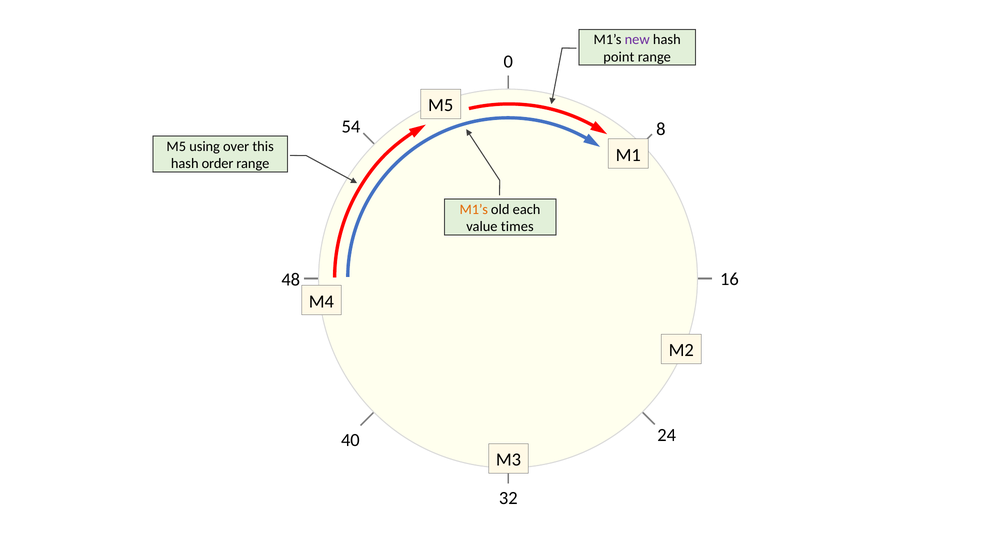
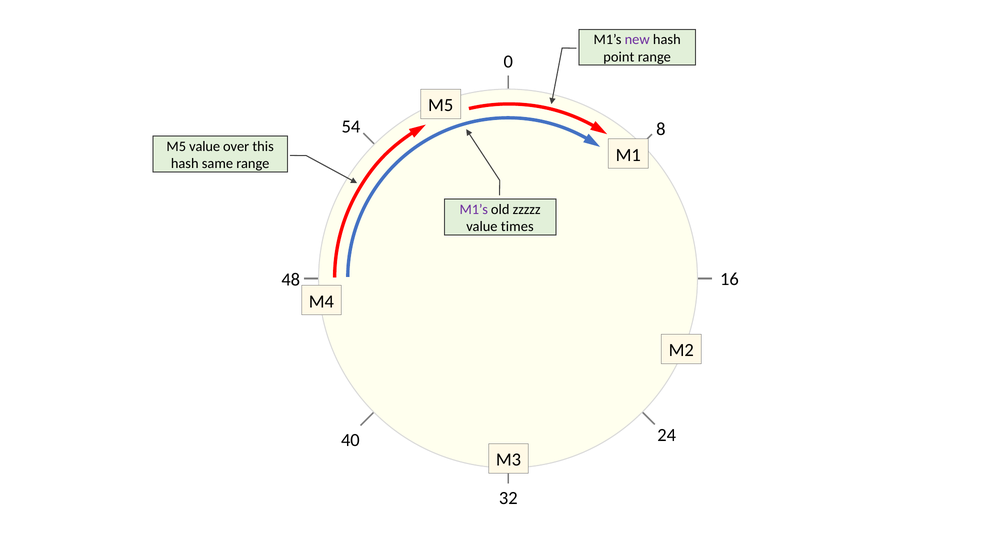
M5 using: using -> value (205, 146)
order: order -> same (217, 164)
M1’s colour: orange -> purple (474, 209)
each: each -> zzzzz (527, 209)
